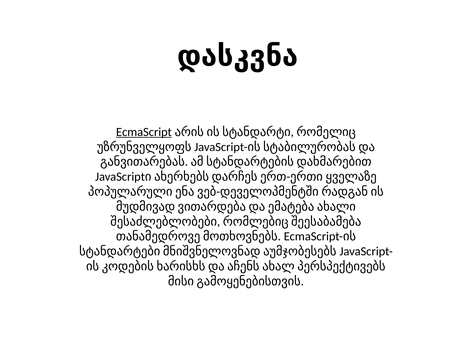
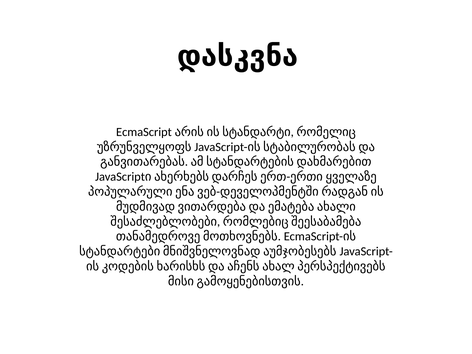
EcmaScript underline: present -> none (144, 132)
